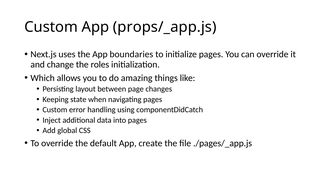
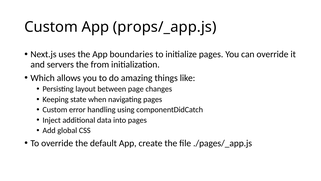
change: change -> servers (60, 64)
roles: roles -> from (100, 64)
